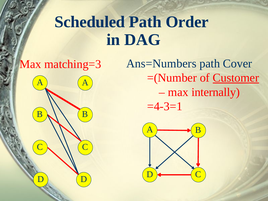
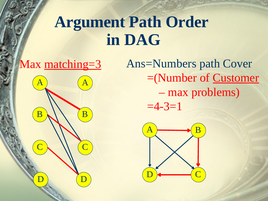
Scheduled: Scheduled -> Argument (90, 22)
matching=3 underline: none -> present (73, 64)
internally: internally -> problems (216, 92)
